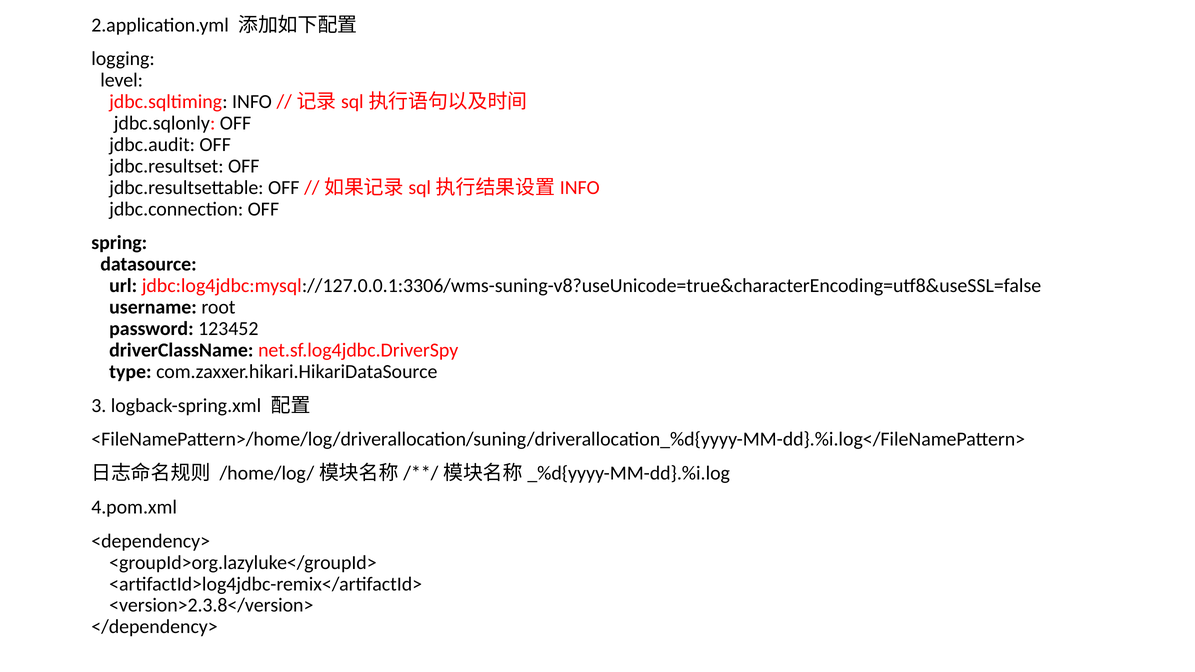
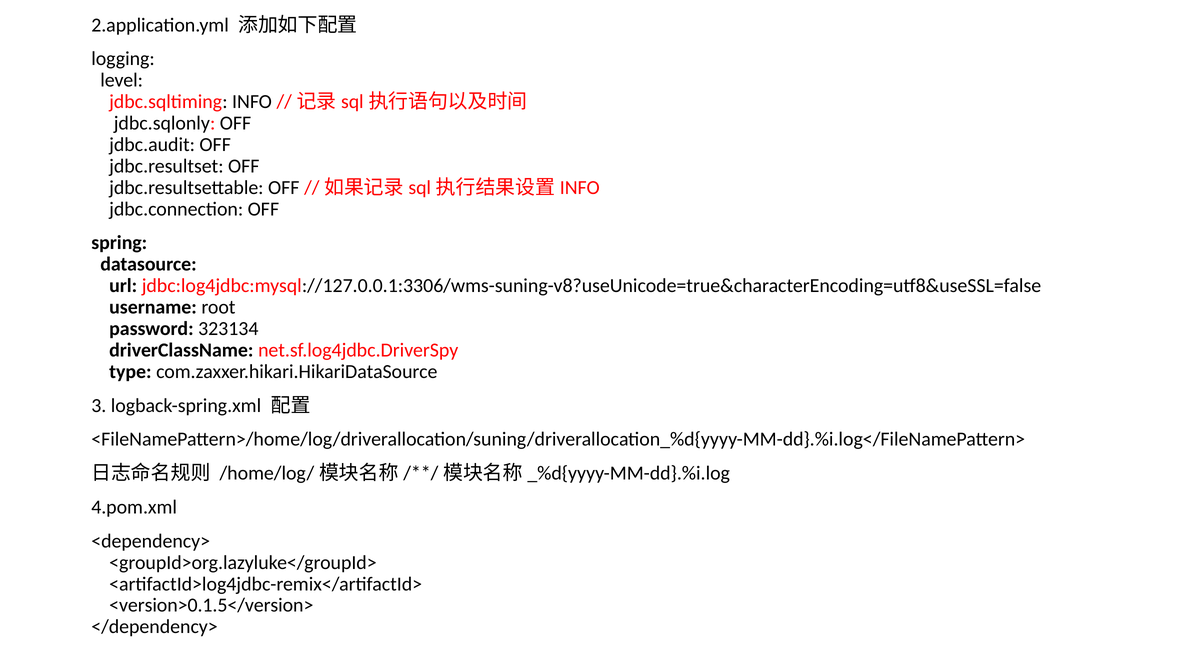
123452: 123452 -> 323134 (228, 329)
<version>2.3.8</version>: <version>2.3.8</version> -> <version>0.1.5</version> (211, 606)
